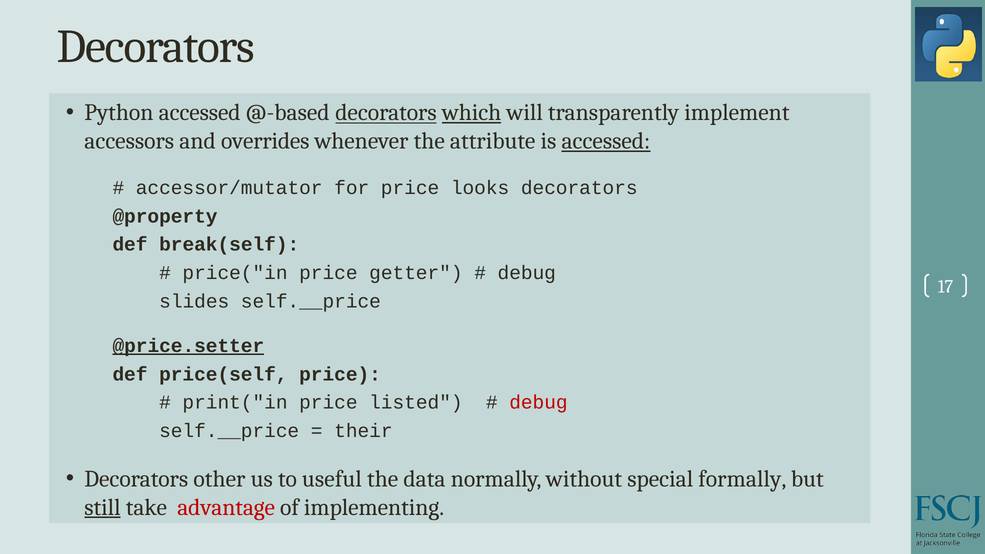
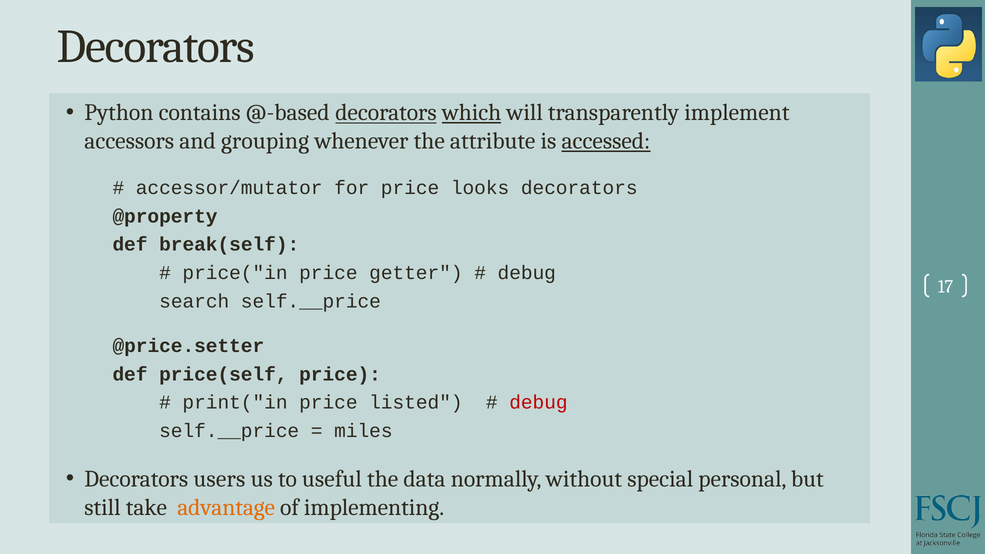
Python accessed: accessed -> contains (200, 113)
overrides: overrides -> grouping (265, 141)
slides: slides -> search (194, 301)
@price.setter underline: present -> none (188, 346)
their: their -> miles (363, 431)
other: other -> users (219, 479)
formally: formally -> personal (742, 479)
still underline: present -> none (102, 507)
advantage colour: red -> orange (226, 507)
